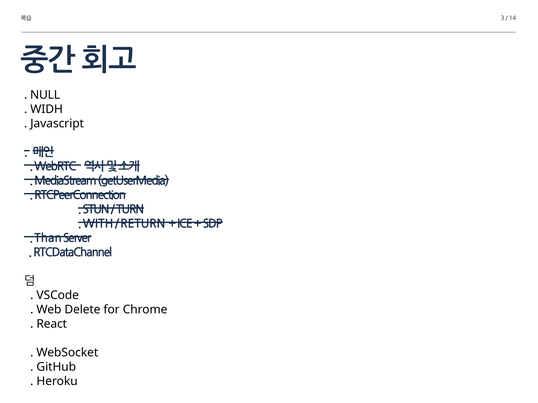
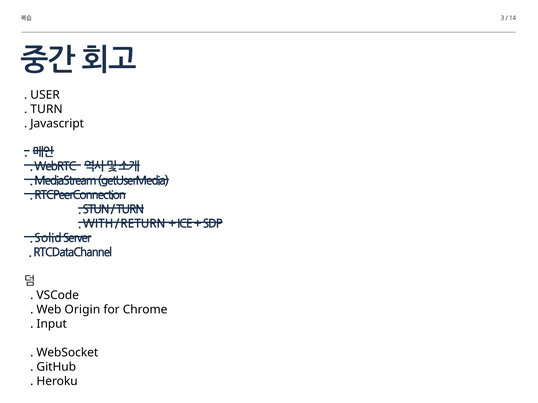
NULL: NULL -> USER (45, 95)
WIDH: WIDH -> TURN (47, 109)
Than: Than -> Solid (48, 238)
Delete: Delete -> Origin (82, 310)
React: React -> Input (52, 324)
